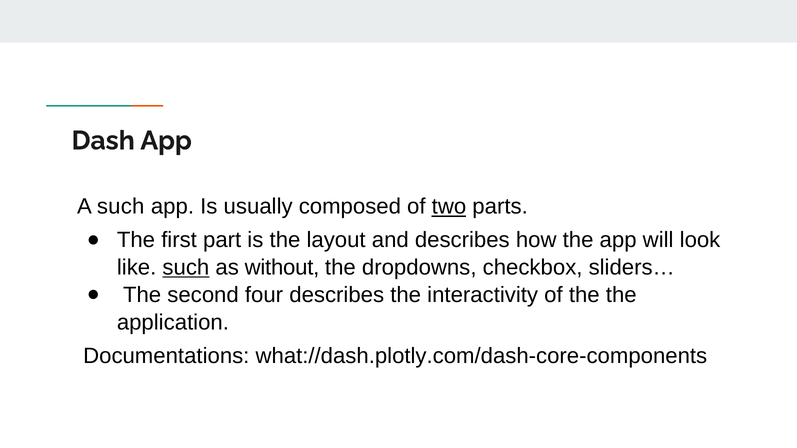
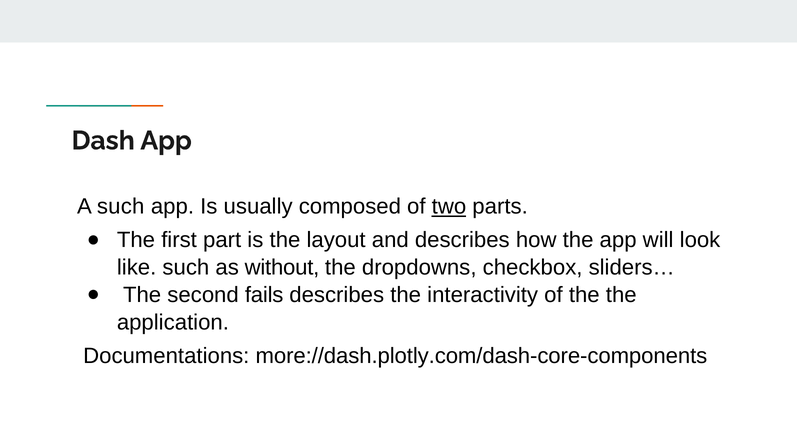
such underline: present -> none (186, 268)
four: four -> fails (264, 295)
what://dash.plotly.com/dash-core-components: what://dash.plotly.com/dash-core-components -> more://dash.plotly.com/dash-core-components (481, 356)
